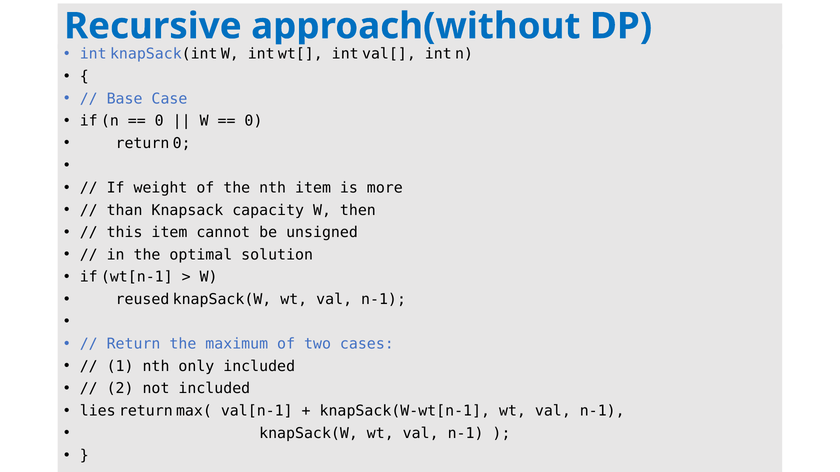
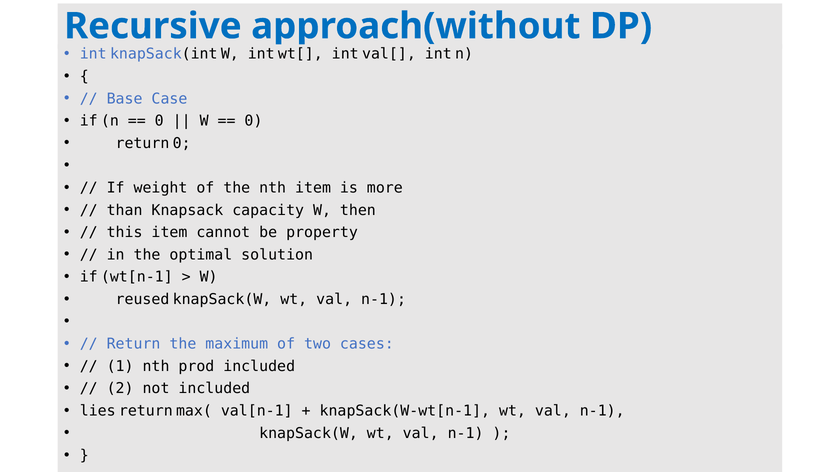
unsigned: unsigned -> property (322, 233)
only: only -> prod (196, 367)
